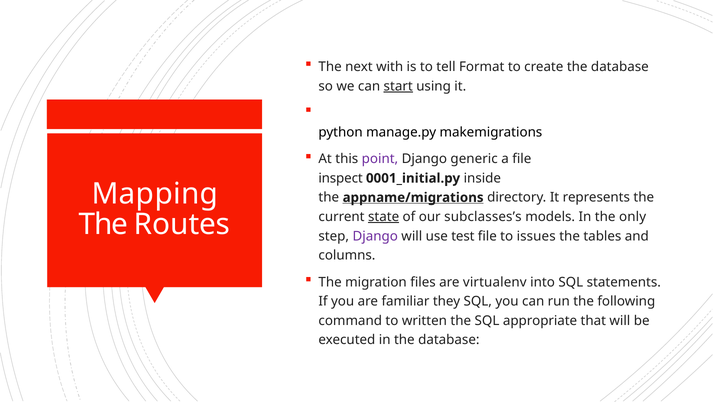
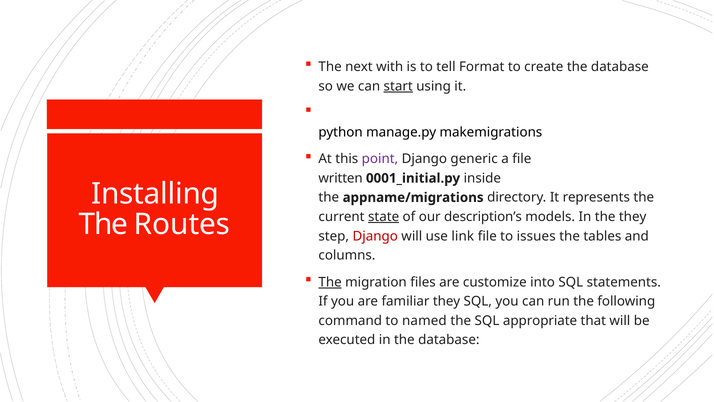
inspect: inspect -> written (341, 178)
Mapping: Mapping -> Installing (155, 194)
appname/migrations underline: present -> none (413, 197)
subclasses’s: subclasses’s -> description’s (483, 217)
the only: only -> they (633, 217)
Django colour: purple -> red (375, 236)
test: test -> link (463, 236)
The underline: none -> present (330, 282)
virtualenv: virtualenv -> customize (495, 282)
written: written -> named (424, 320)
